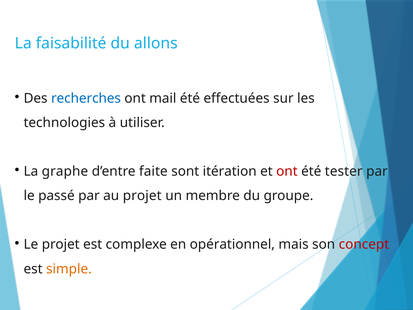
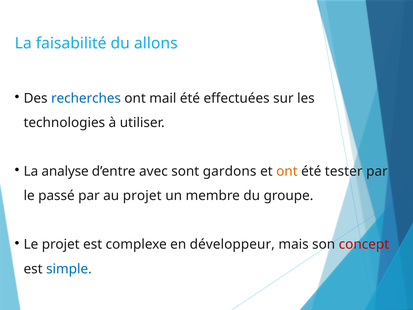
graphe: graphe -> analyse (65, 171)
faite: faite -> avec (153, 171)
itération: itération -> gardons (230, 171)
ont colour: red -> orange (287, 171)
opérationnel: opérationnel -> développeur (232, 244)
simple colour: orange -> blue (69, 269)
